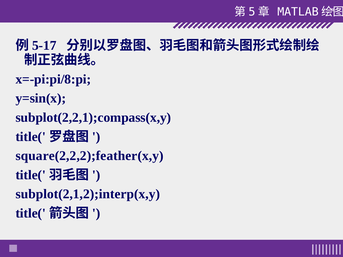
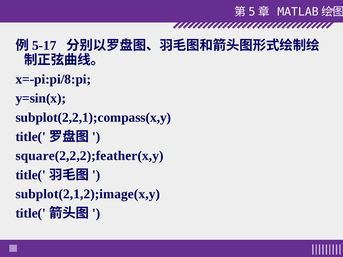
subplot(2,1,2);interp(x,y: subplot(2,1,2);interp(x,y -> subplot(2,1,2);image(x,y (88, 194)
